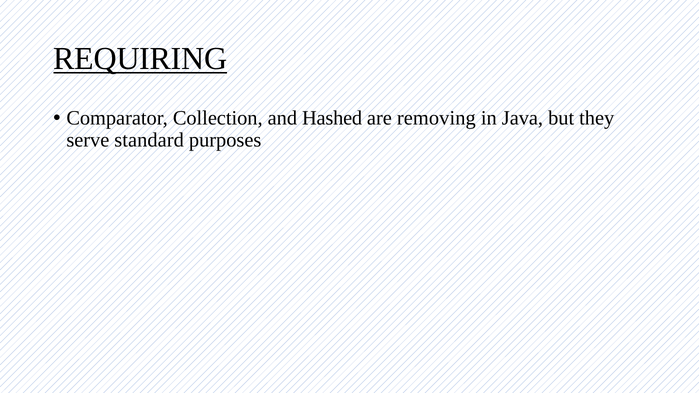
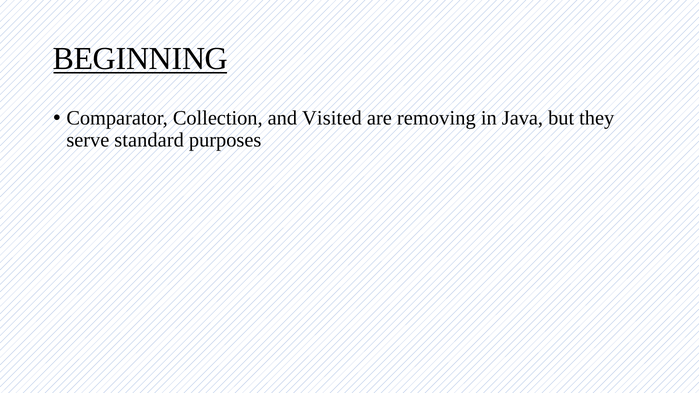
REQUIRING: REQUIRING -> BEGINNING (140, 59)
Hashed: Hashed -> Visited (332, 118)
